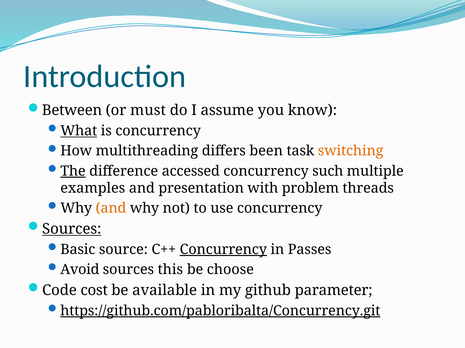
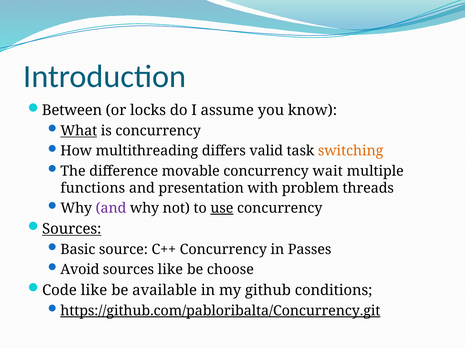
must: must -> locks (148, 111)
been: been -> valid (266, 151)
The underline: present -> none (73, 171)
accessed: accessed -> movable (191, 171)
such: such -> wait (328, 171)
examples: examples -> functions (93, 188)
and colour: orange -> purple (111, 209)
use underline: none -> present (222, 209)
Concurrency underline: present -> none (223, 250)
sources this: this -> like (170, 270)
Code cost: cost -> like (94, 291)
parameter: parameter -> conditions (334, 291)
